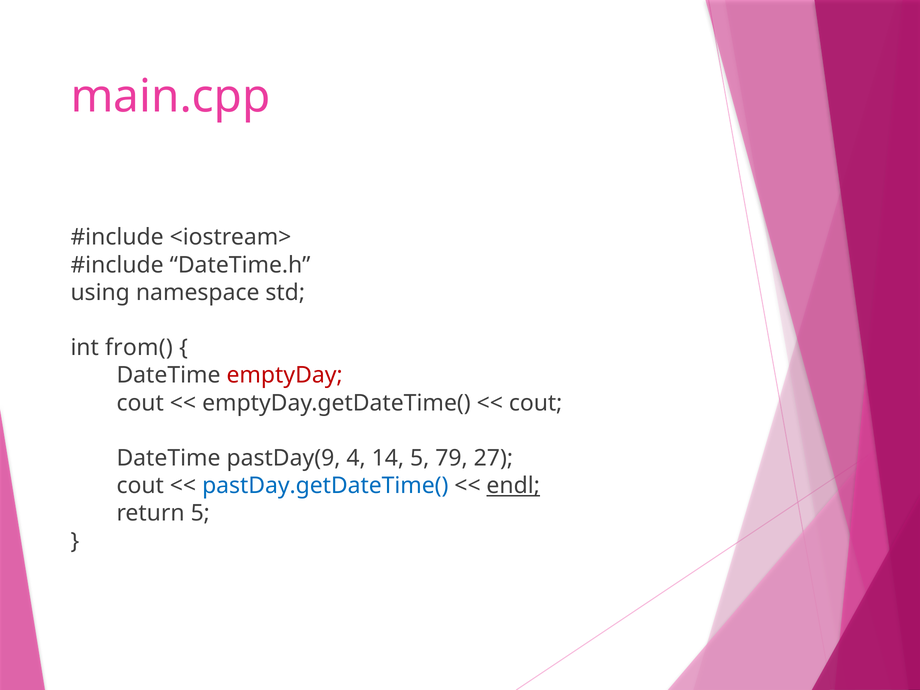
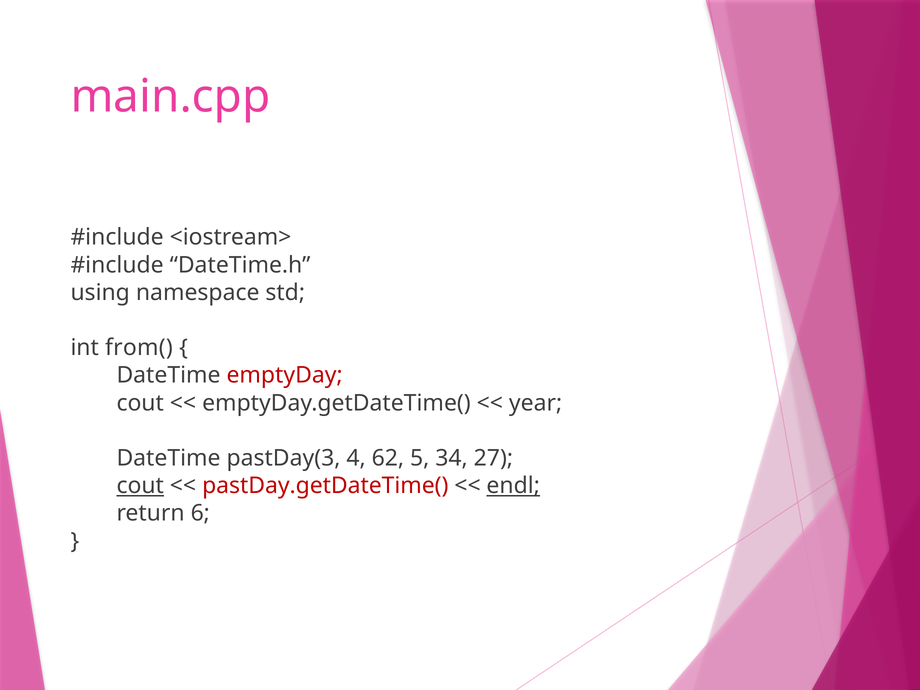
cout: cout -> year (536, 403)
pastDay(9: pastDay(9 -> pastDay(3 (283, 458)
14: 14 -> 62 (388, 458)
79: 79 -> 34 (452, 458)
cout underline: none -> present (140, 486)
pastDay.getDateTime( colour: blue -> red (325, 486)
return 5: 5 -> 6 (200, 513)
